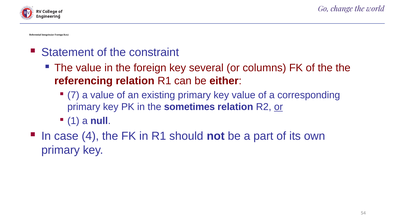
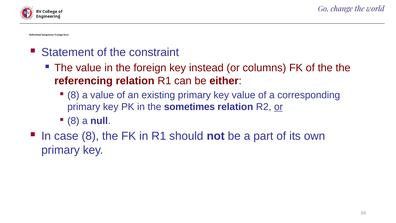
several: several -> instead (206, 68)
7: 7 -> 8 (73, 95)
1: 1 -> 8 (73, 121)
case 4: 4 -> 8 (90, 136)
